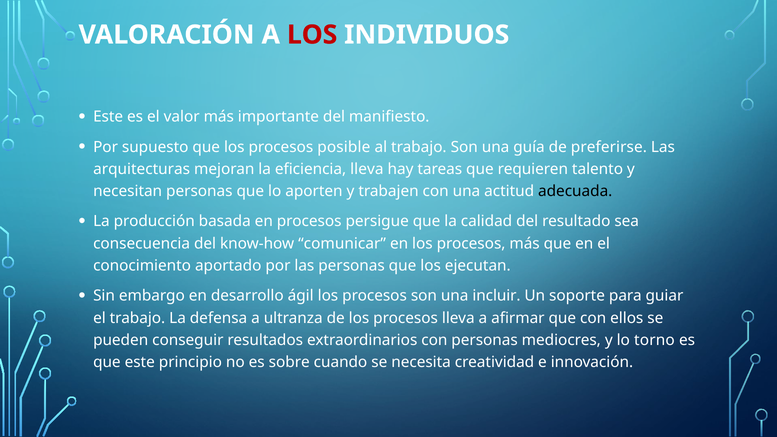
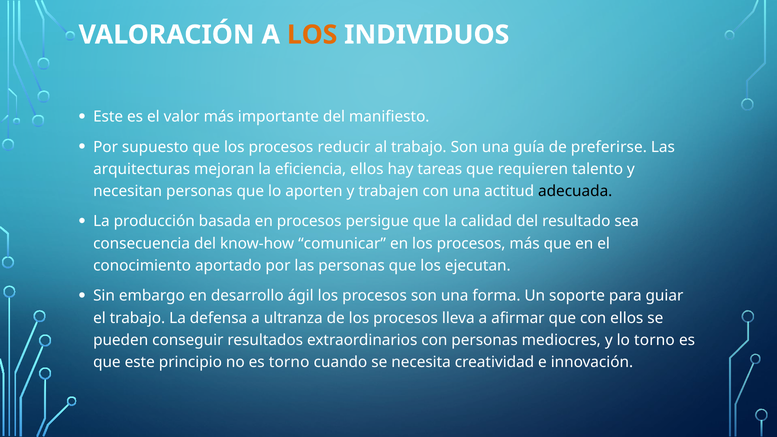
LOS colour: red -> orange (312, 35)
posible: posible -> reducir (344, 147)
eficiencia lleva: lleva -> ellos (367, 169)
incluir: incluir -> forma (496, 296)
es sobre: sobre -> torno (289, 362)
